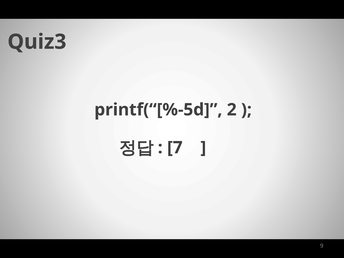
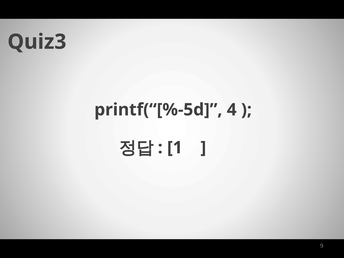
2: 2 -> 4 (232, 110)
7: 7 -> 1 (175, 148)
